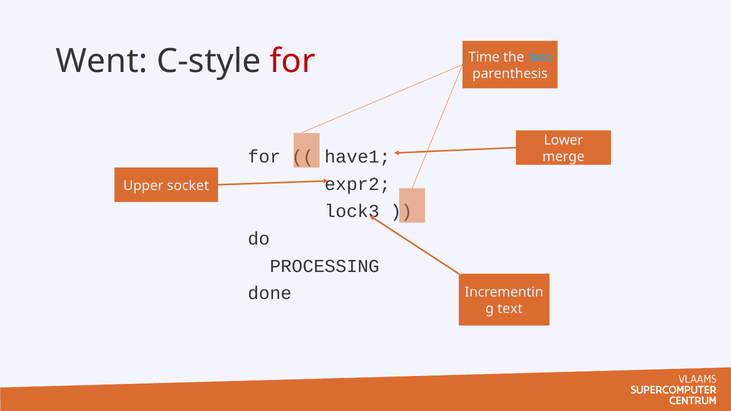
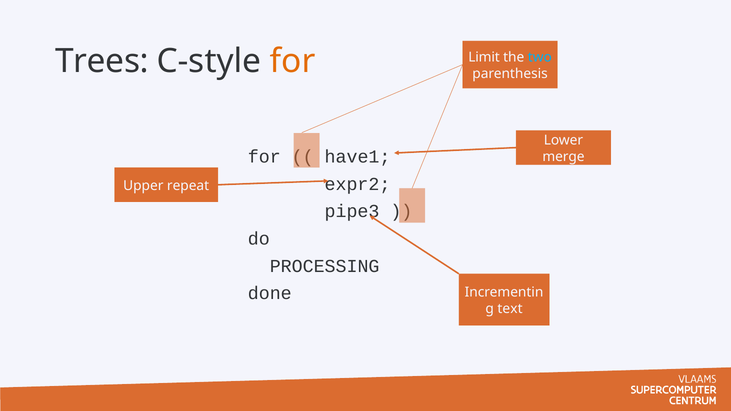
Went: Went -> Trees (102, 61)
for colour: red -> orange (293, 61)
Time: Time -> Limit (484, 57)
socket: socket -> repeat (188, 186)
lock3: lock3 -> pipe3 (352, 211)
